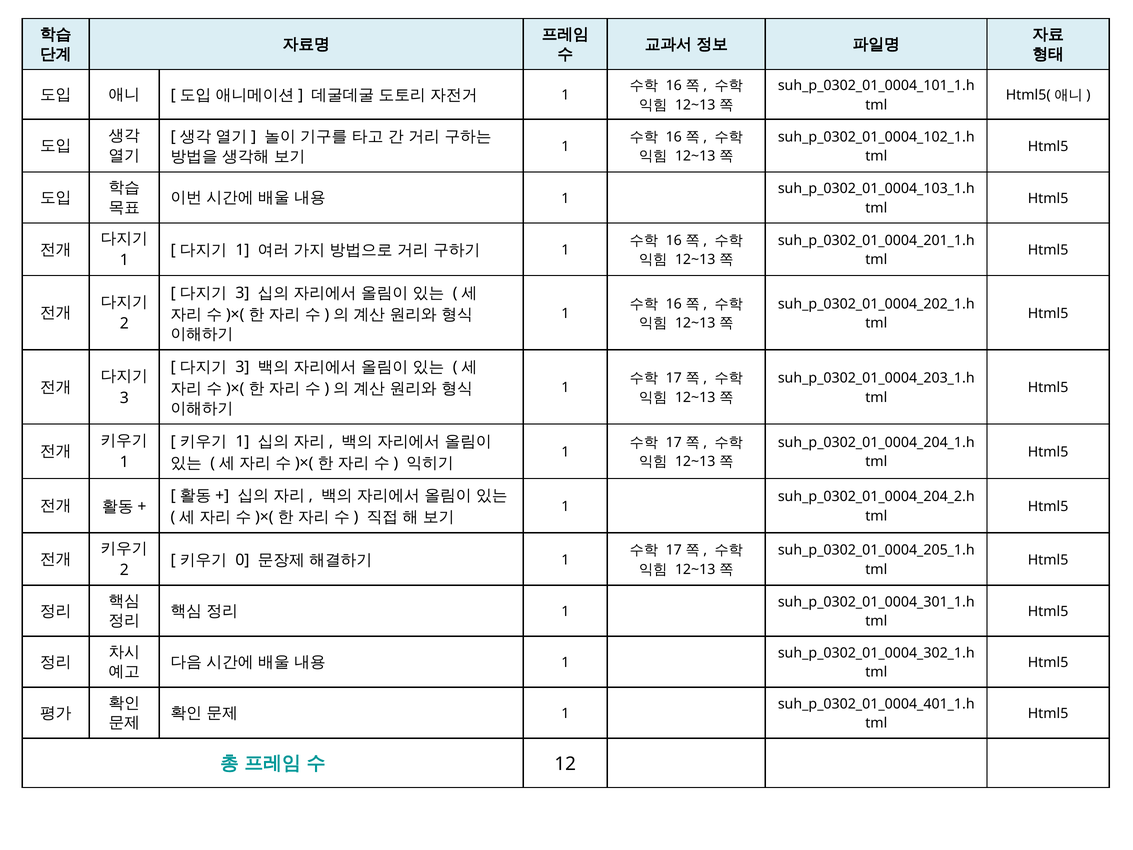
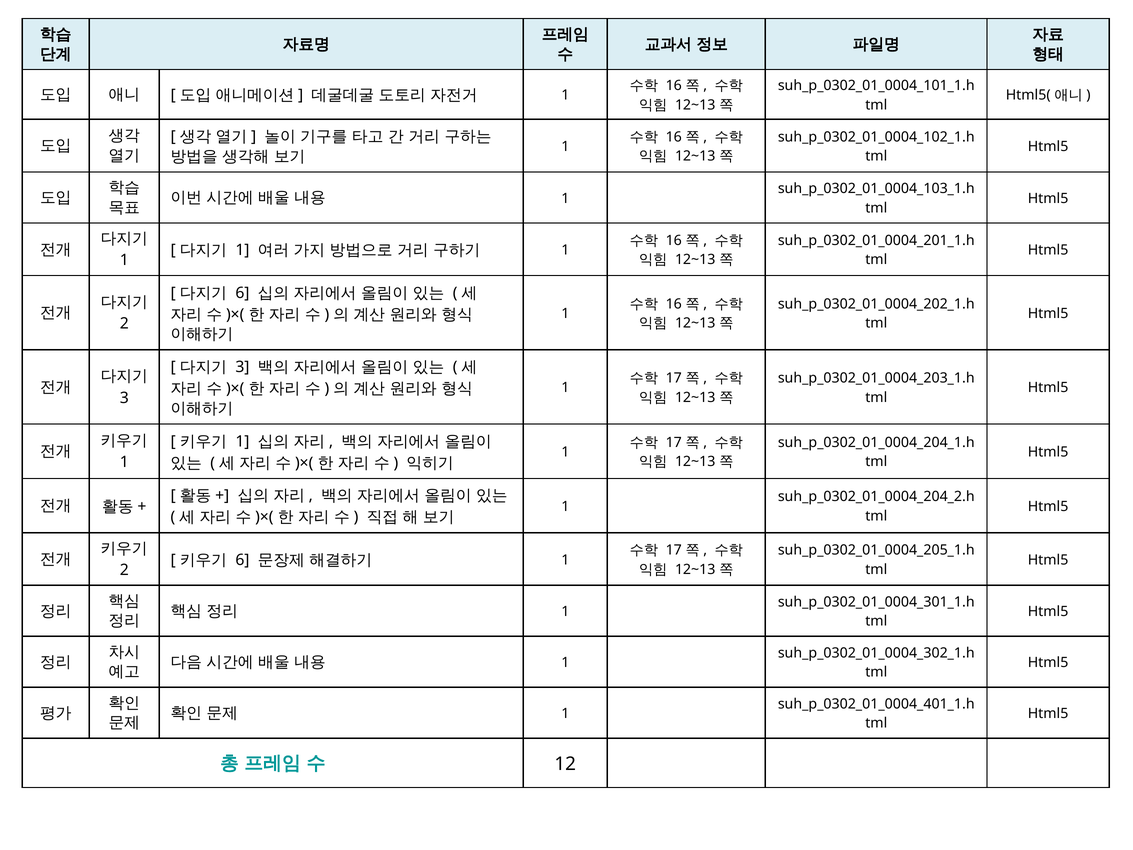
3: 3 -> 6 (242, 293)
0: 0 -> 6 (242, 560)
